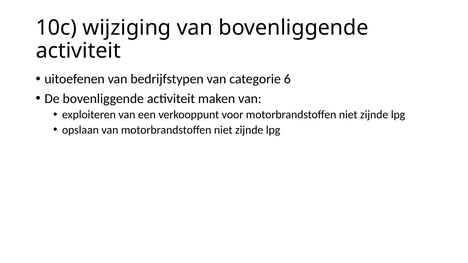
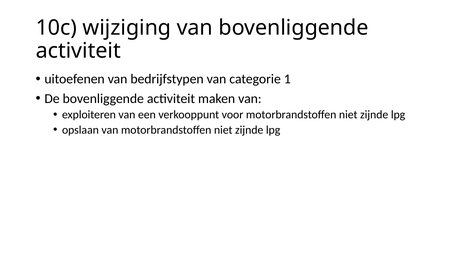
6: 6 -> 1 (287, 79)
